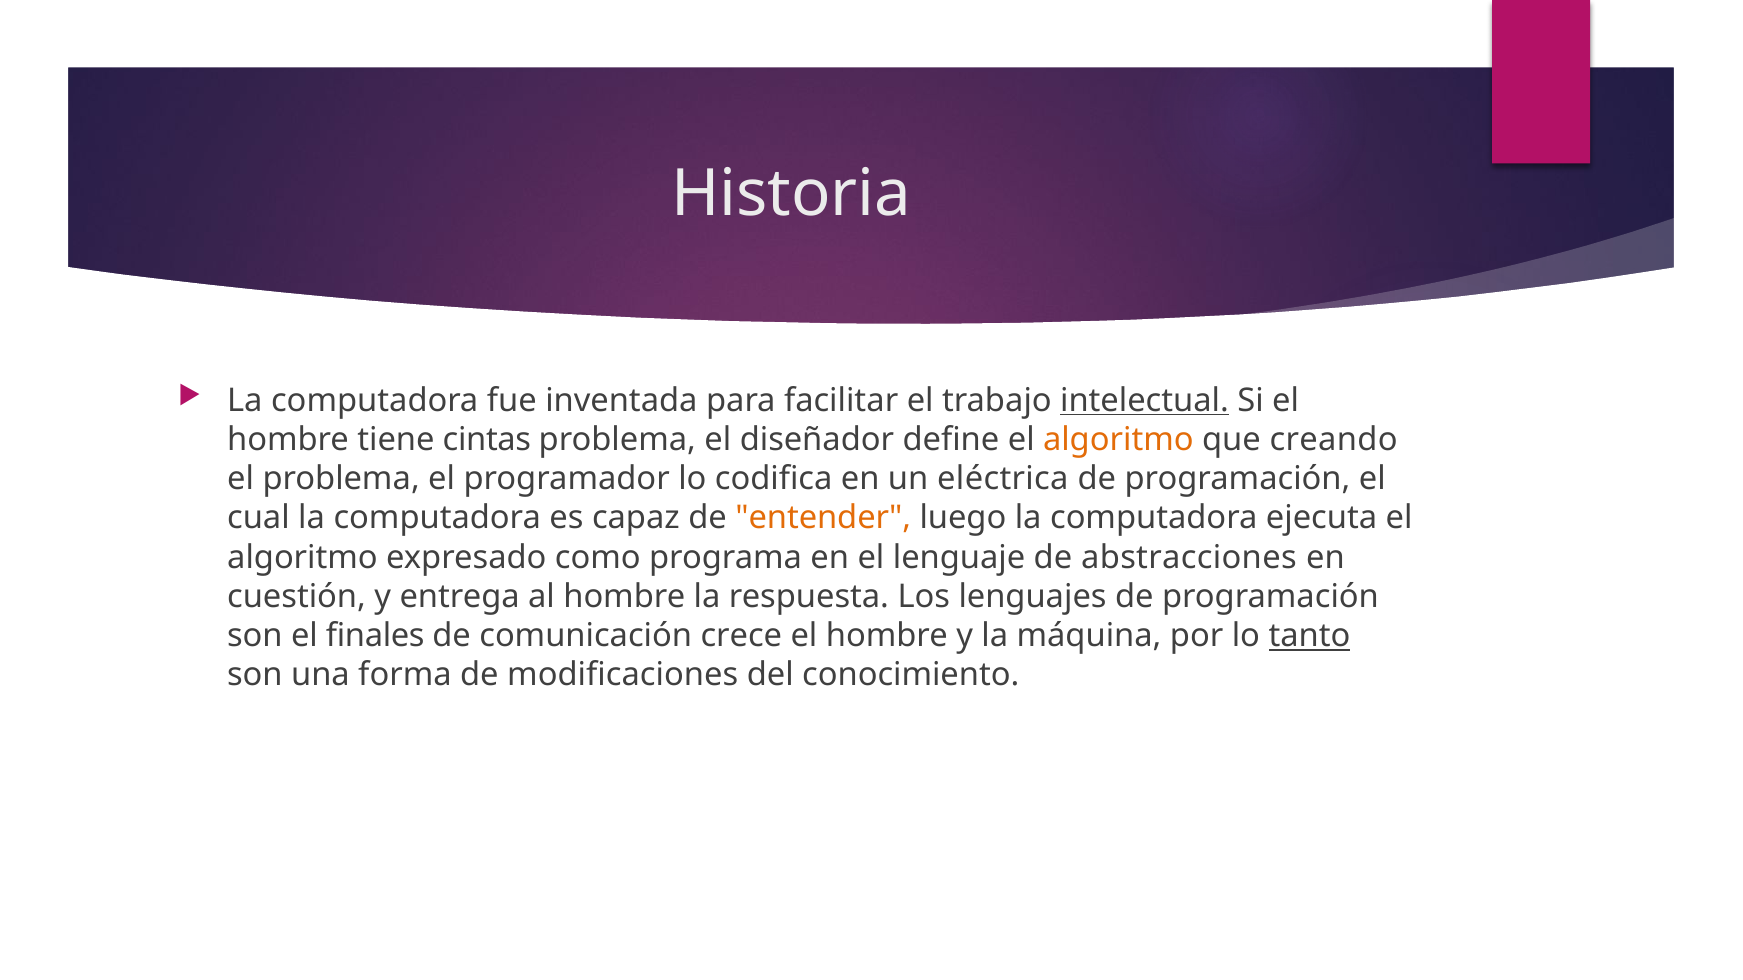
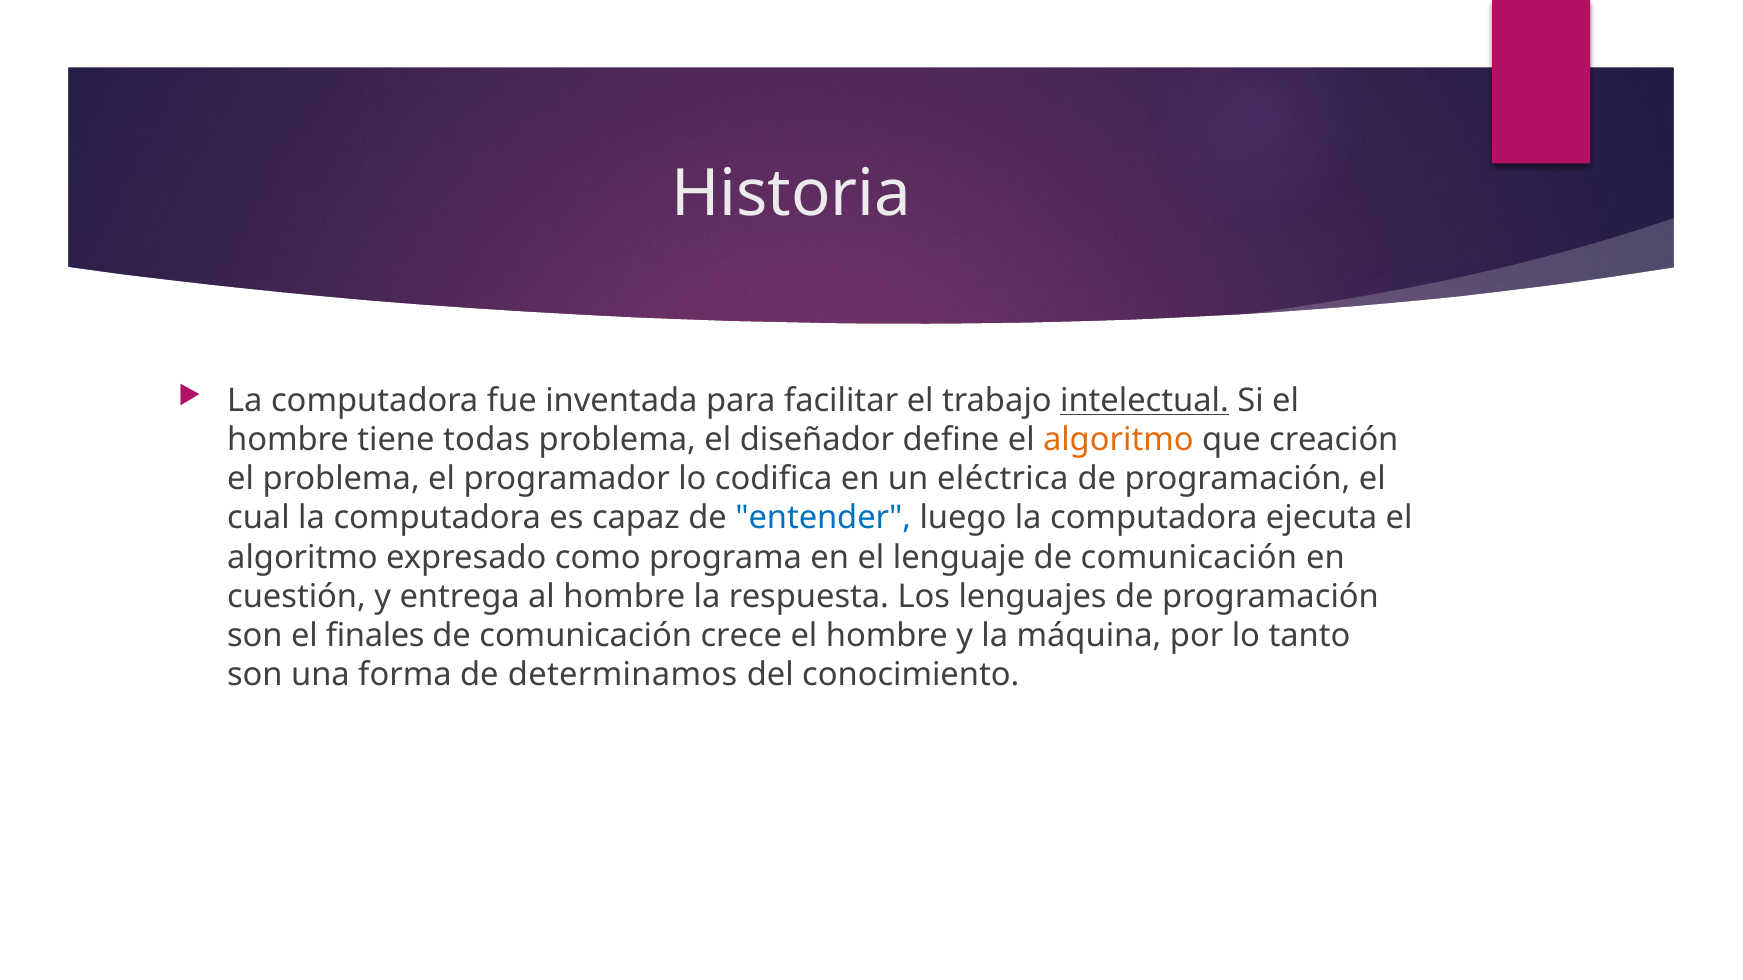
cintas: cintas -> todas (487, 440)
creando: creando -> creación (1334, 440)
entender colour: orange -> blue (823, 518)
lenguaje de abstracciones: abstracciones -> comunicación (1189, 558)
tanto underline: present -> none (1309, 636)
modificaciones: modificaciones -> determinamos (623, 675)
